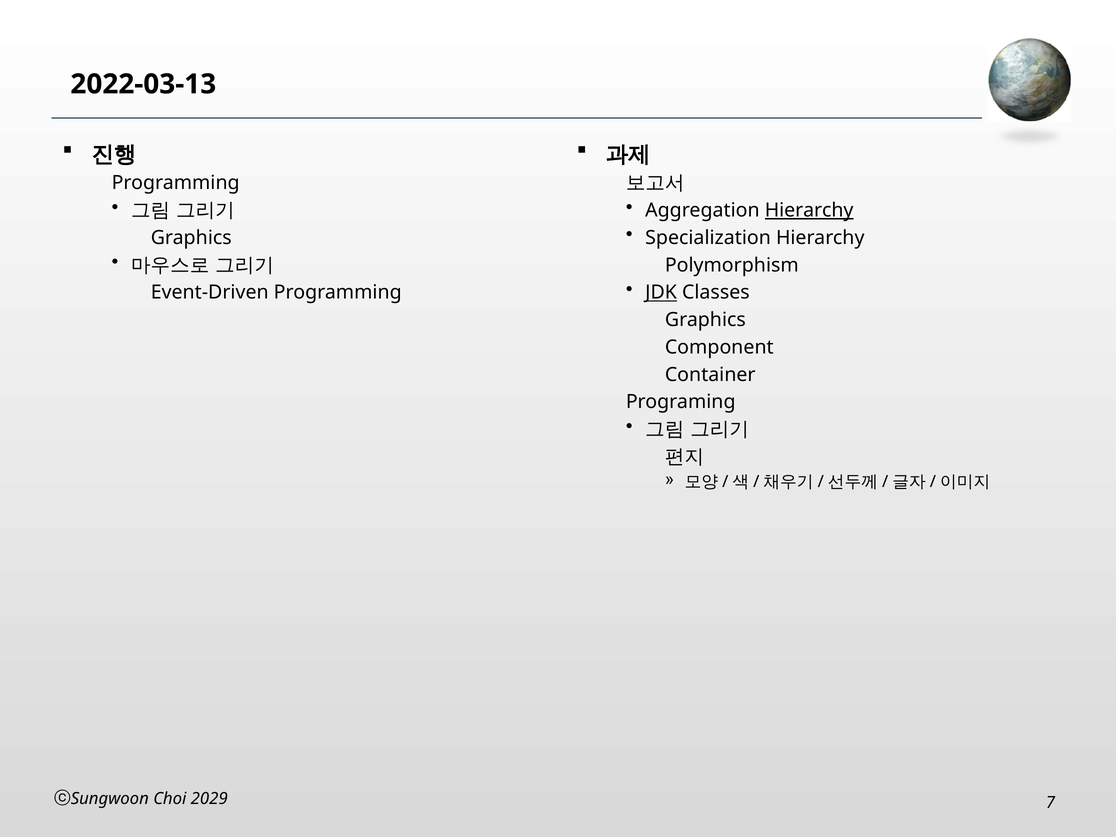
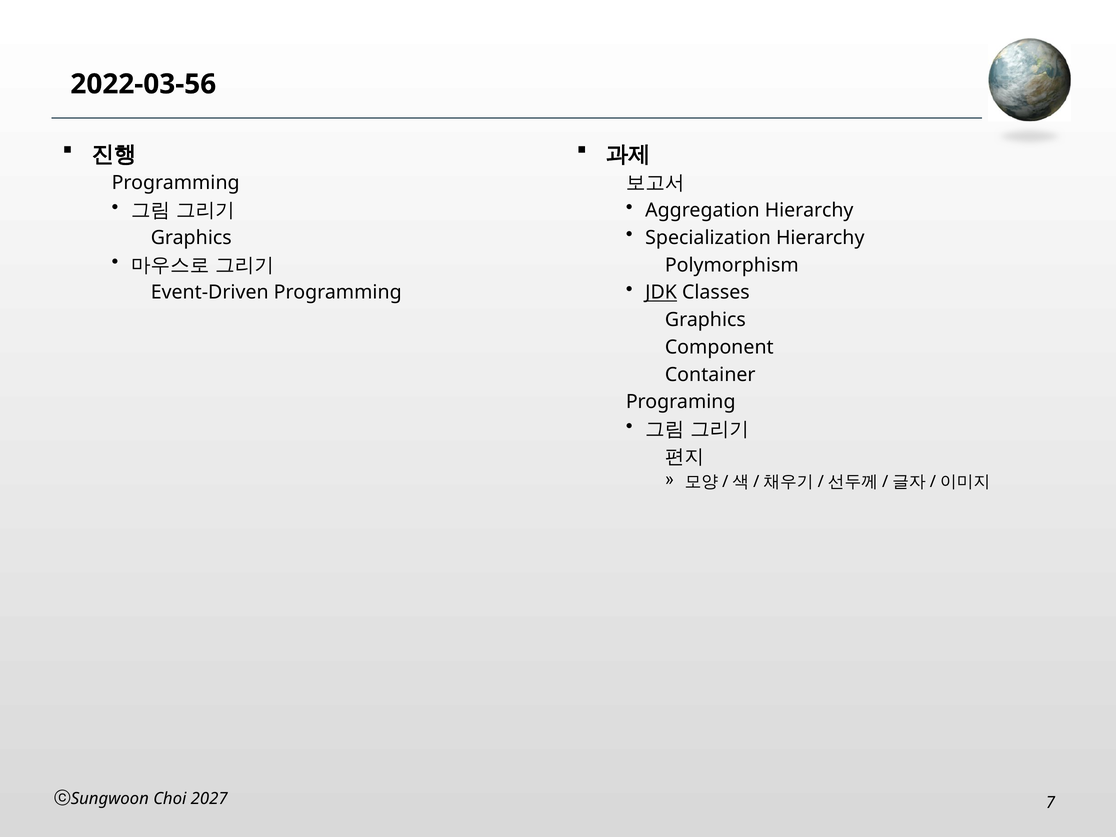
2022-03-13: 2022-03-13 -> 2022-03-56 (143, 84)
Hierarchy underline: present -> none (809, 210)
2029: 2029 -> 2027 (209, 799)
